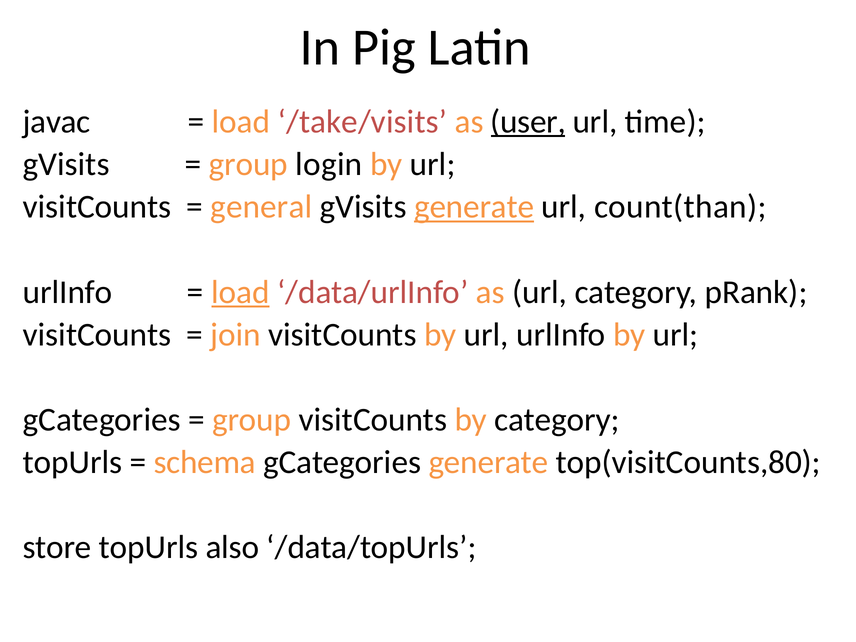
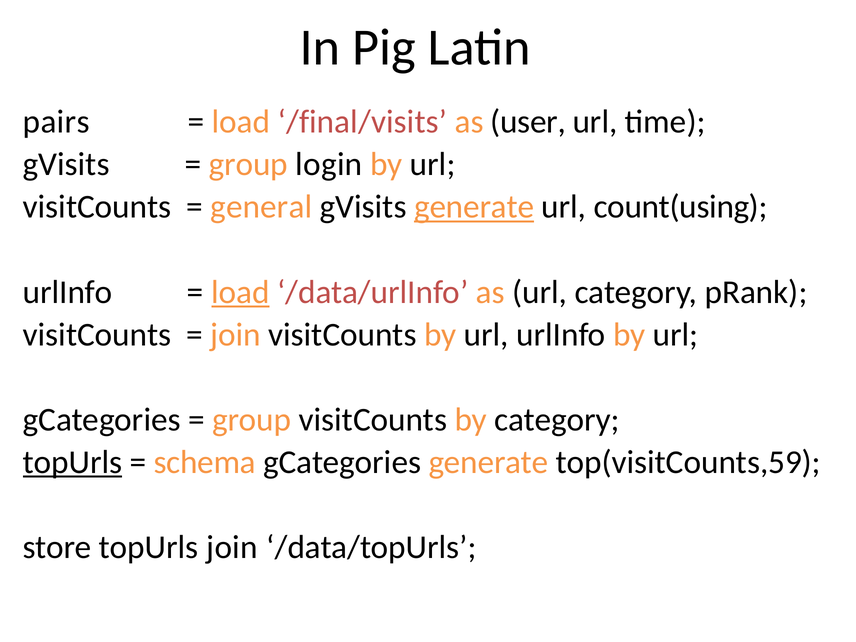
javac: javac -> pairs (56, 122)
/take/visits: /take/visits -> /final/visits (362, 122)
user underline: present -> none (528, 122)
count(than: count(than -> count(using (681, 207)
topUrls underline: none -> present (72, 462)
top(visitCounts,80: top(visitCounts,80 -> top(visitCounts,59 (688, 462)
topUrls also: also -> join (232, 547)
